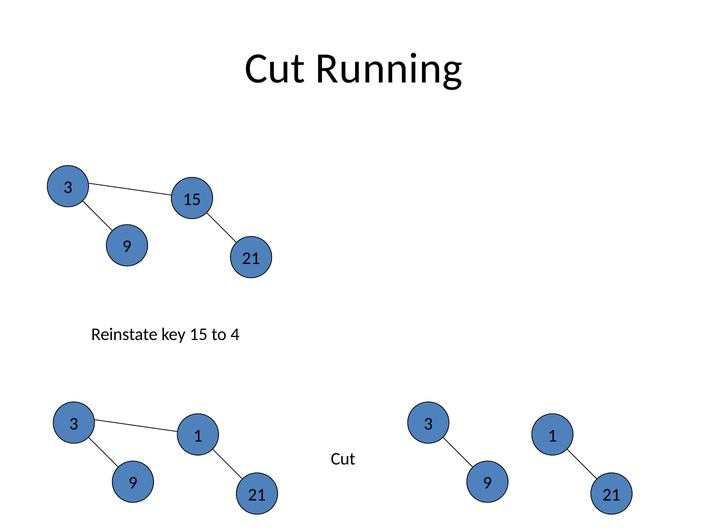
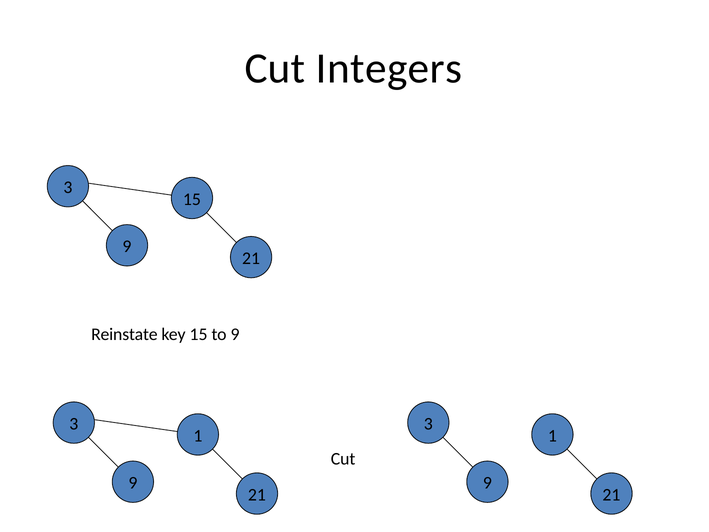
Running: Running -> Integers (389, 69)
to 4: 4 -> 9 (235, 334)
